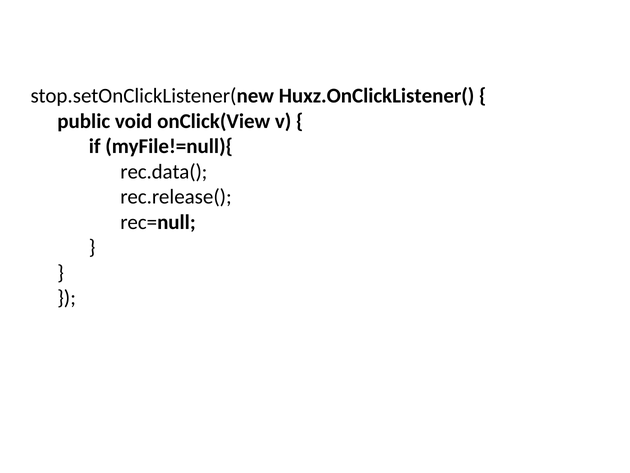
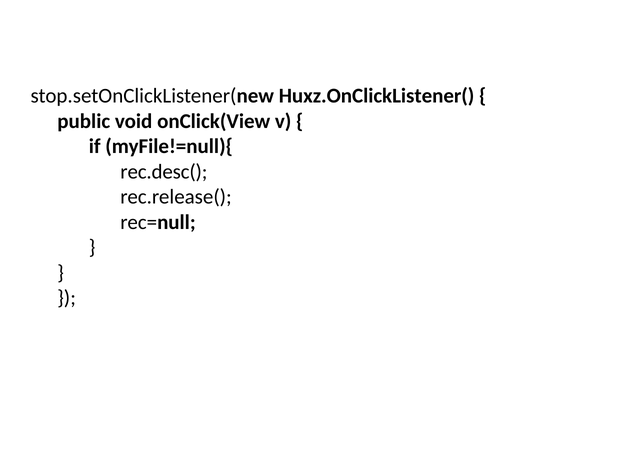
rec.data(: rec.data( -> rec.desc( (164, 172)
